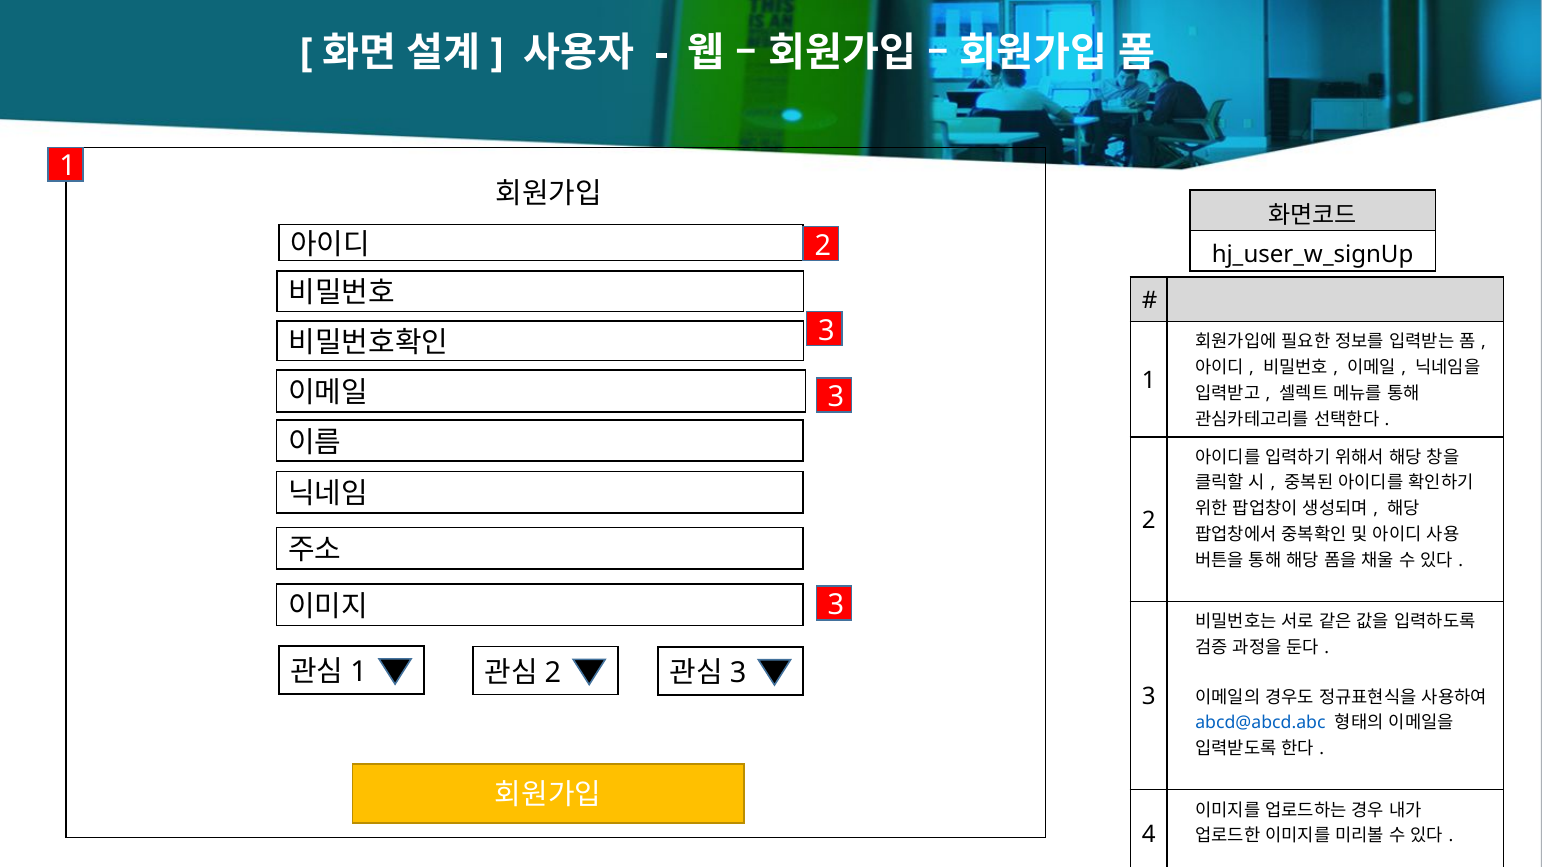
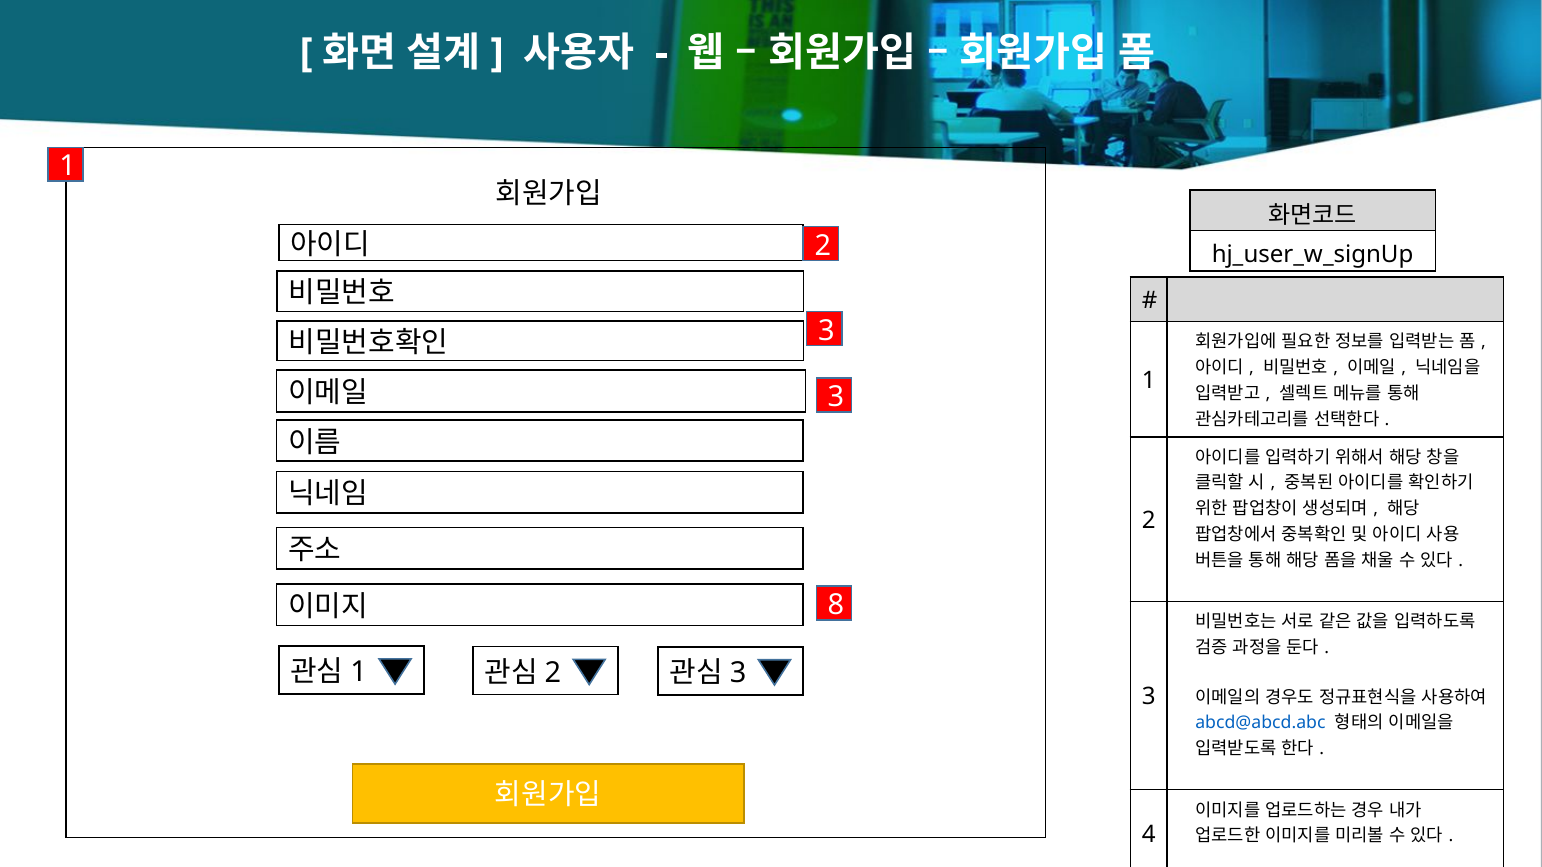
3: 3 -> 8 (836, 605)
